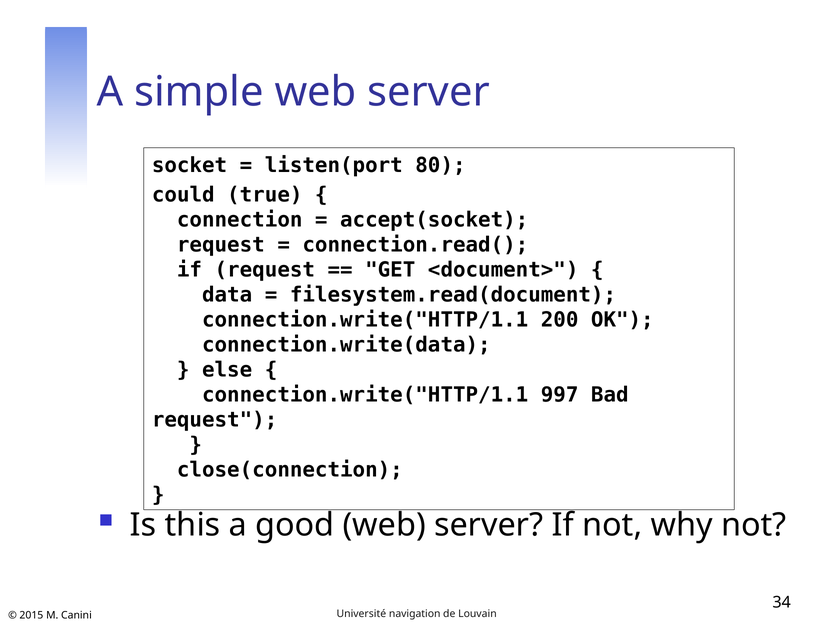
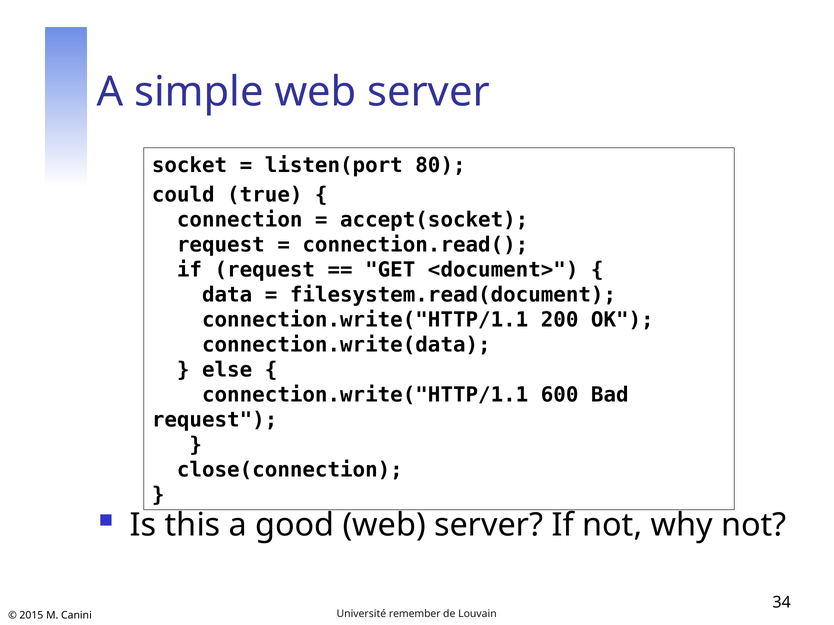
997: 997 -> 600 (560, 395)
navigation: navigation -> remember (415, 614)
